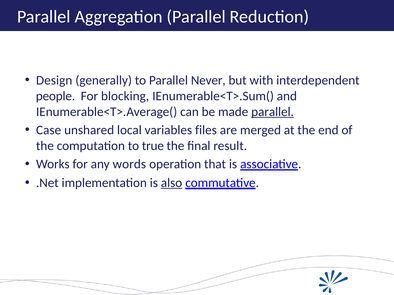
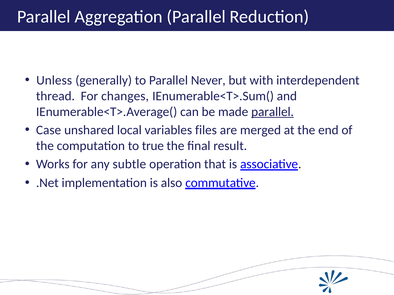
Design: Design -> Unless (54, 80)
people: people -> thread (55, 96)
blocking: blocking -> changes (125, 96)
words: words -> subtle (129, 164)
also underline: present -> none (172, 183)
